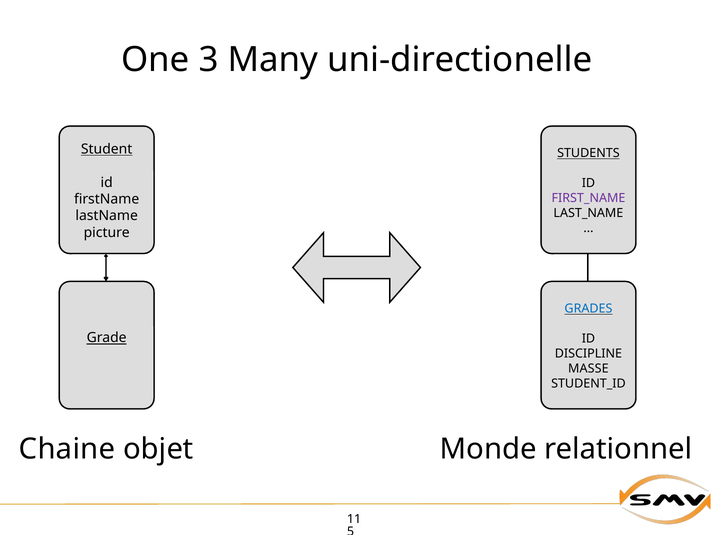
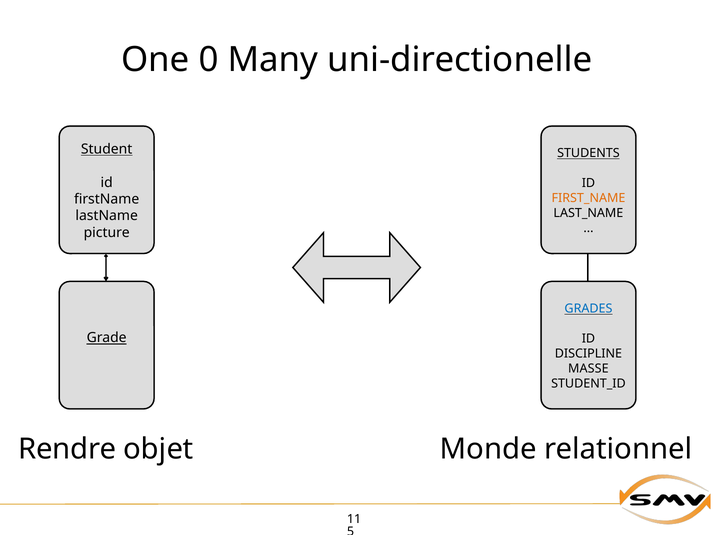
3: 3 -> 0 (208, 60)
FIRST_NAME colour: purple -> orange (588, 198)
Chaine: Chaine -> Rendre (67, 450)
